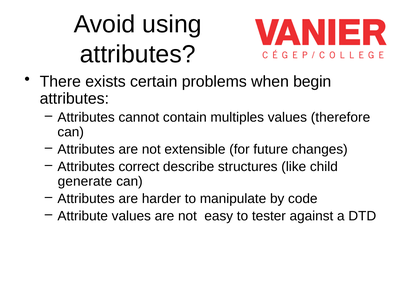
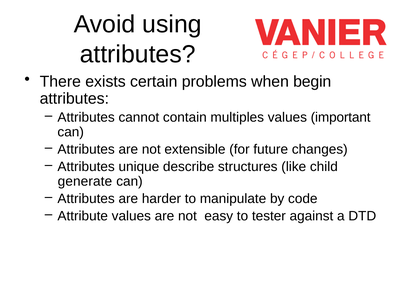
therefore: therefore -> important (341, 117)
correct: correct -> unique (139, 167)
